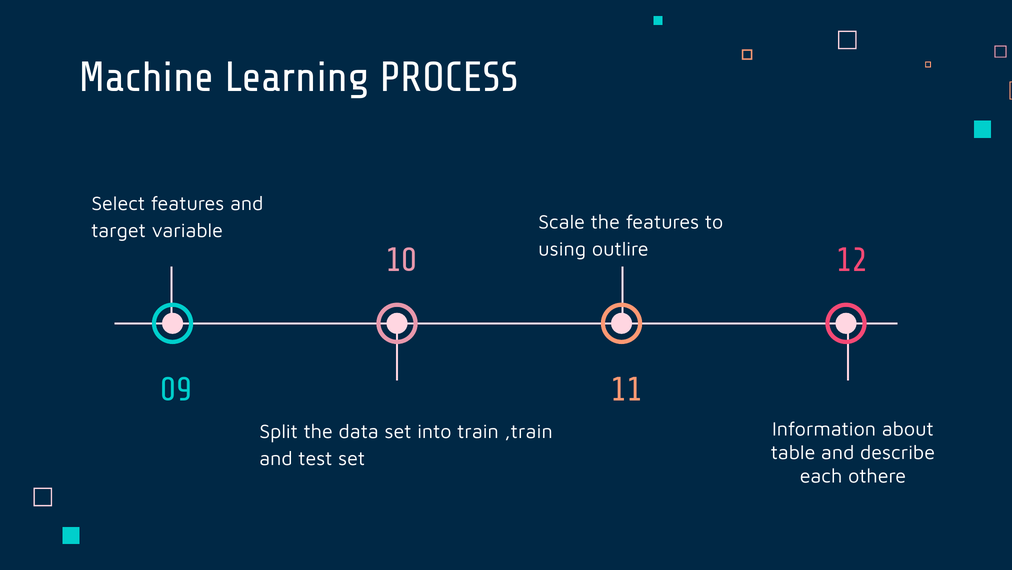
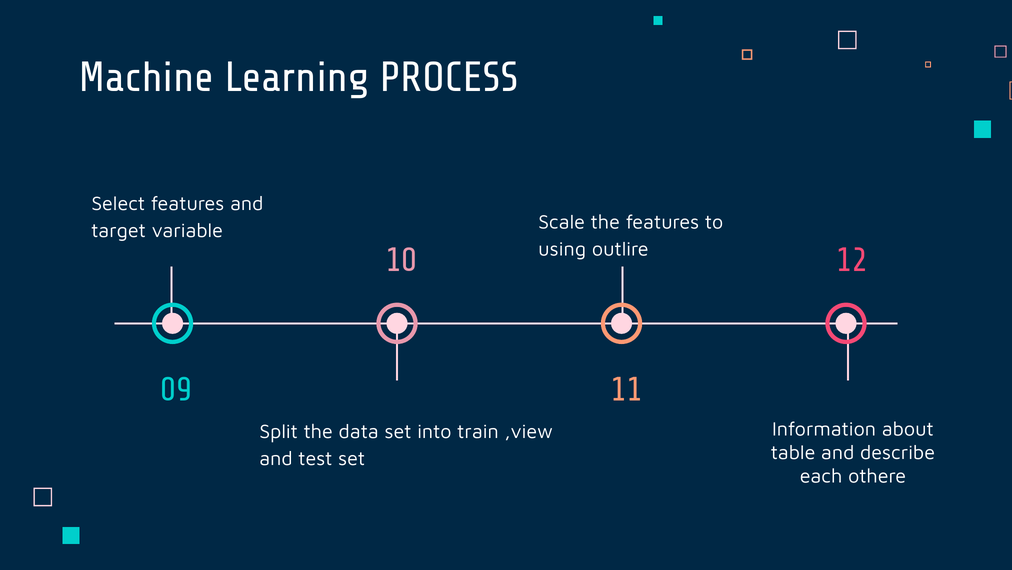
,train: ,train -> ,view (529, 431)
